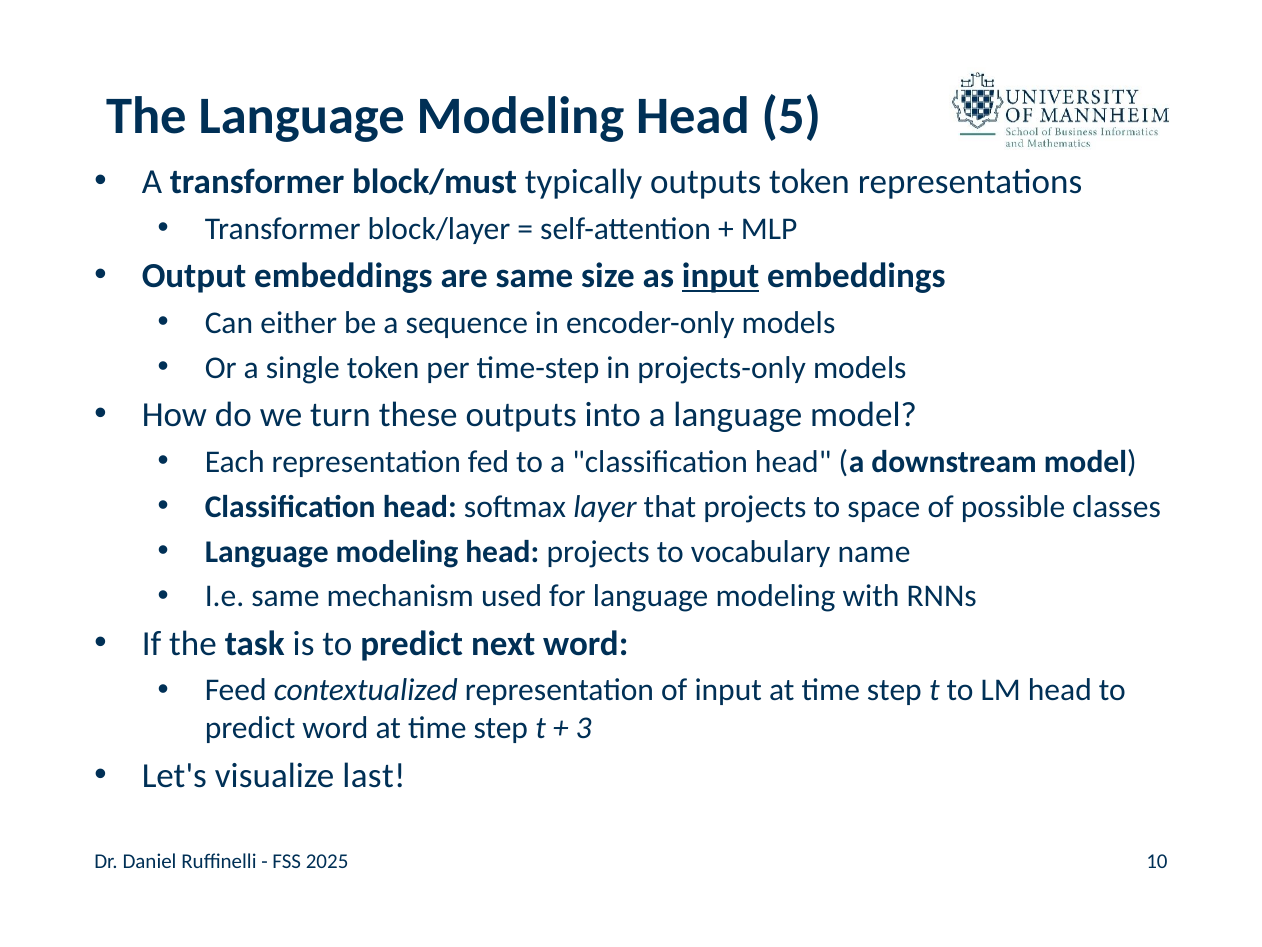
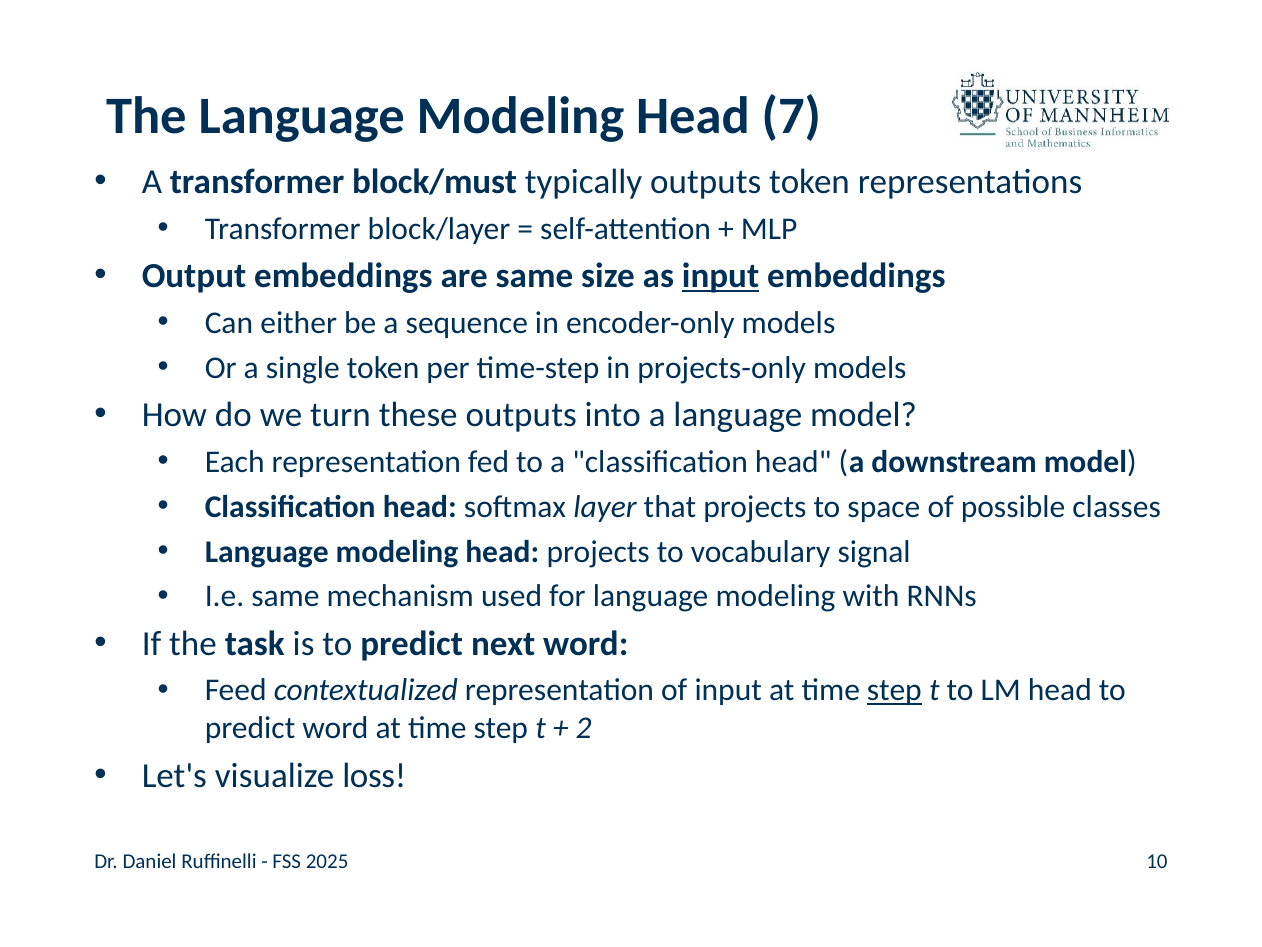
5: 5 -> 7 (791, 116)
name: name -> signal (874, 551)
step underline: none -> present (894, 690)
3: 3 -> 2 (584, 728)
last: last -> loss (374, 775)
